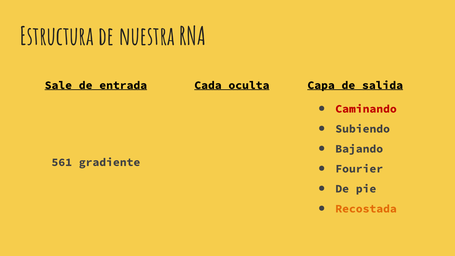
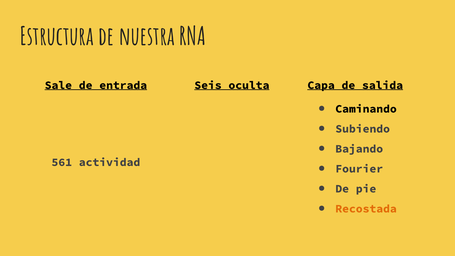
Cada: Cada -> Seis (208, 85)
Caminando colour: red -> black (366, 109)
gradiente: gradiente -> actividad (110, 162)
